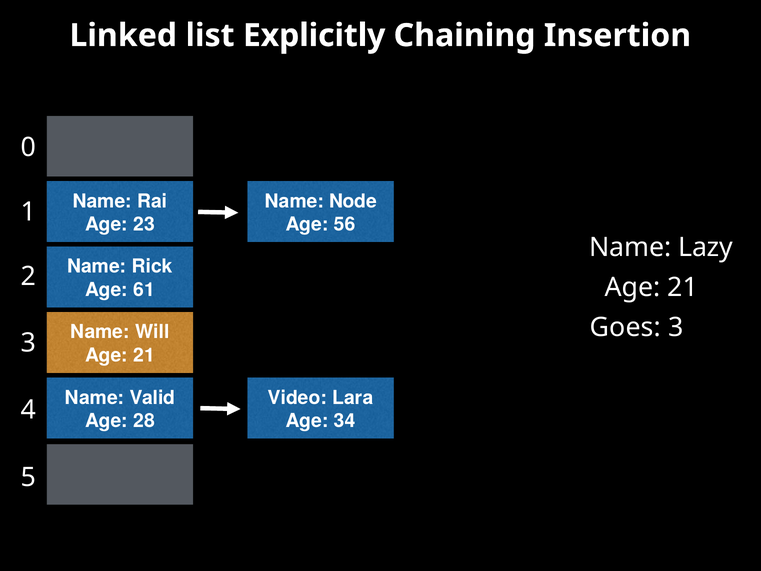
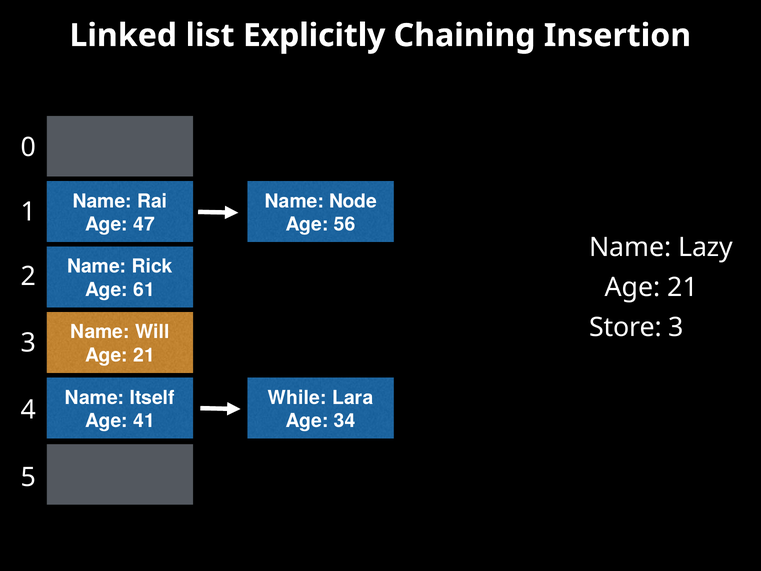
23: 23 -> 47 (144, 224)
Goes: Goes -> Store (626, 327)
Valid: Valid -> Itself (152, 398)
Video: Video -> While (297, 398)
28: 28 -> 41 (144, 421)
